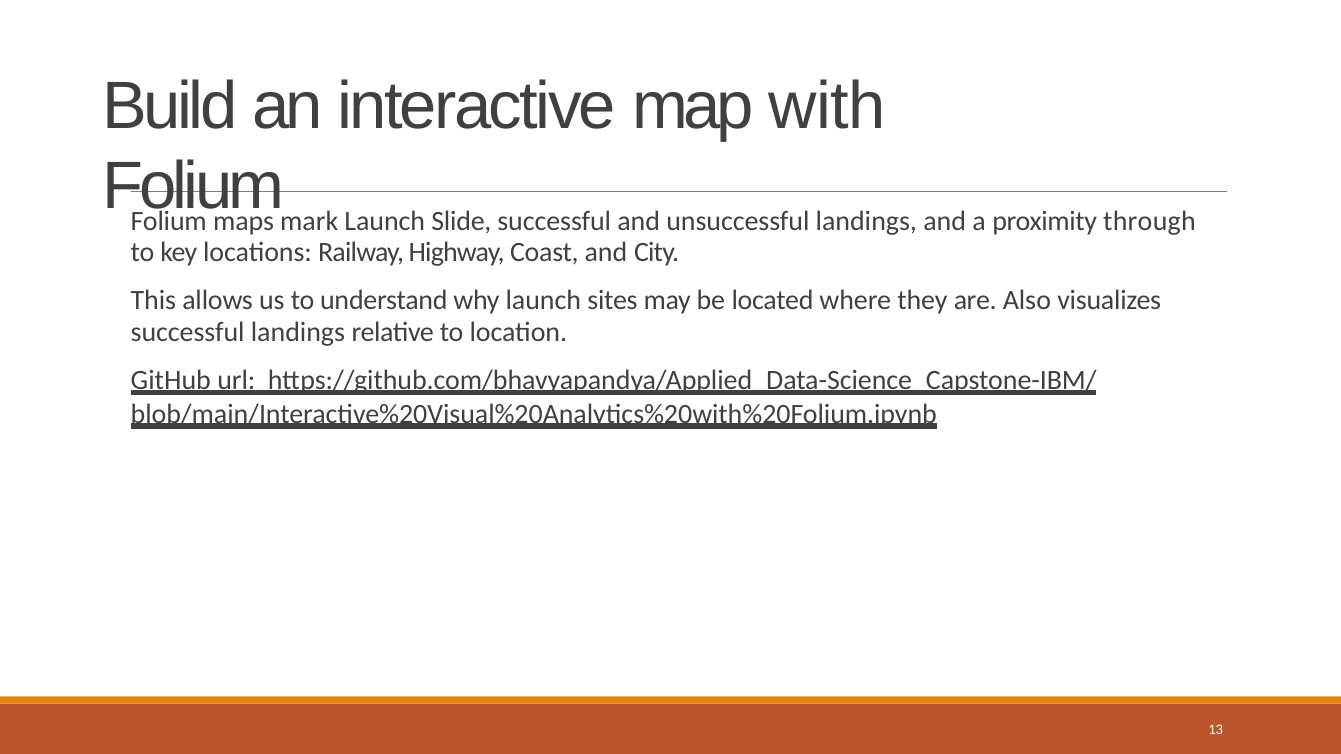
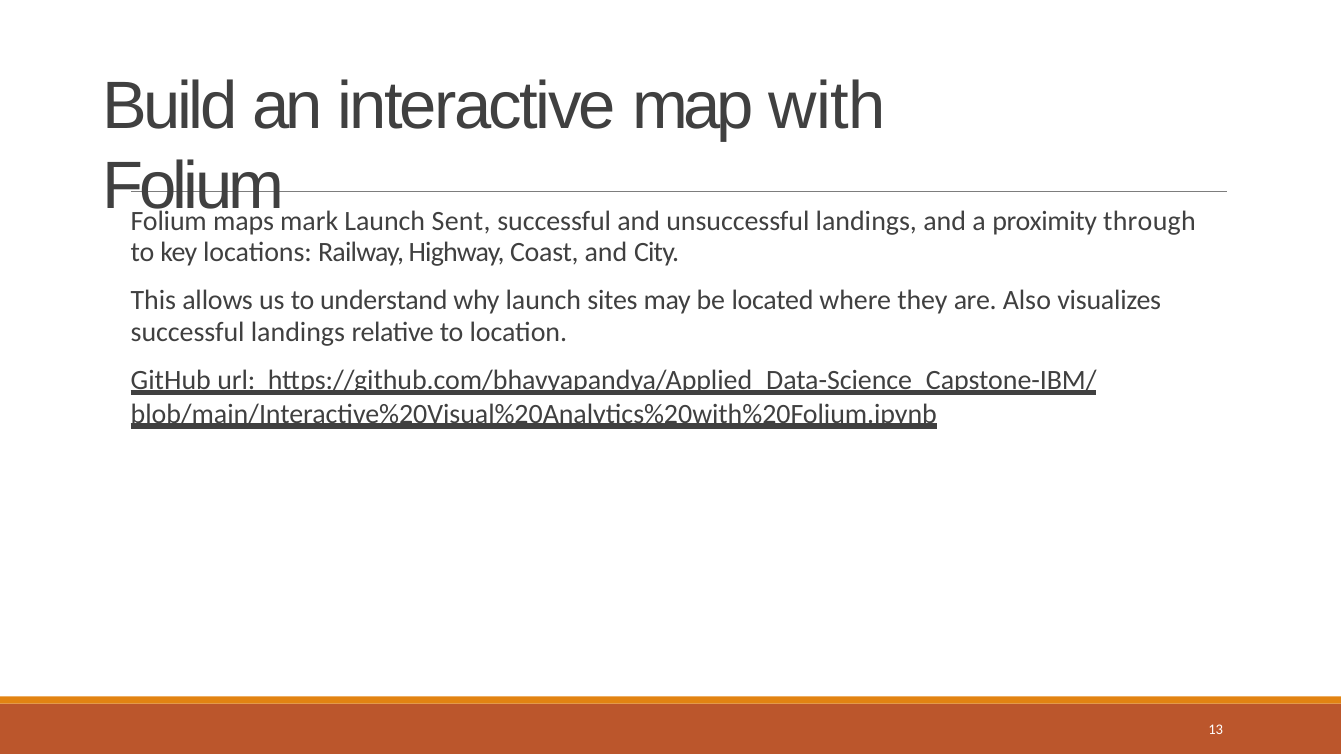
Slide: Slide -> Sent (461, 221)
